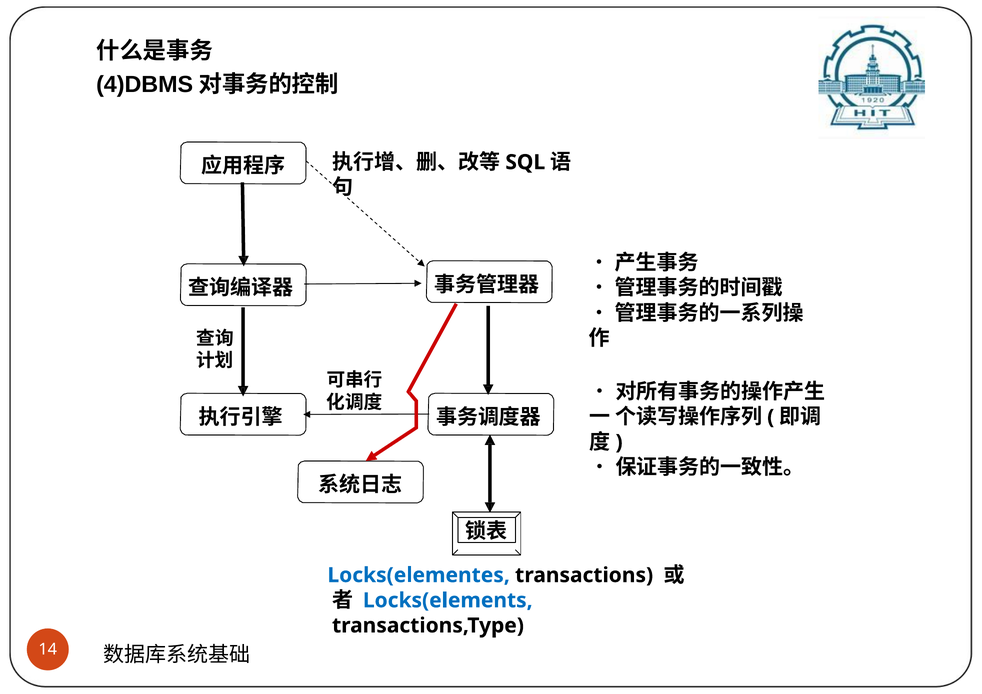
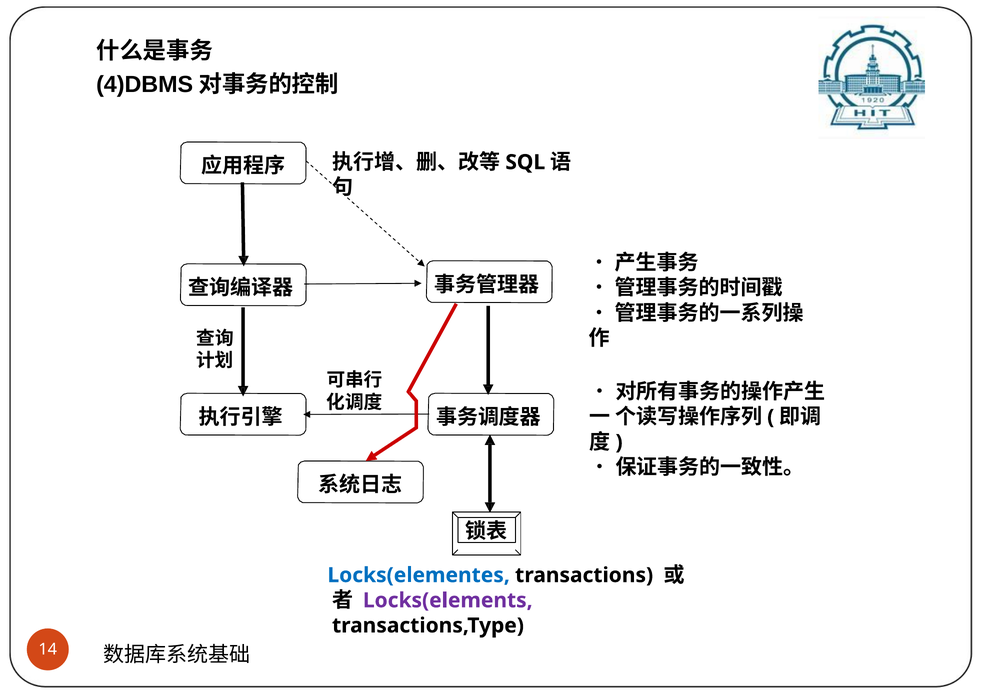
Locks(elements colour: blue -> purple (448, 601)
